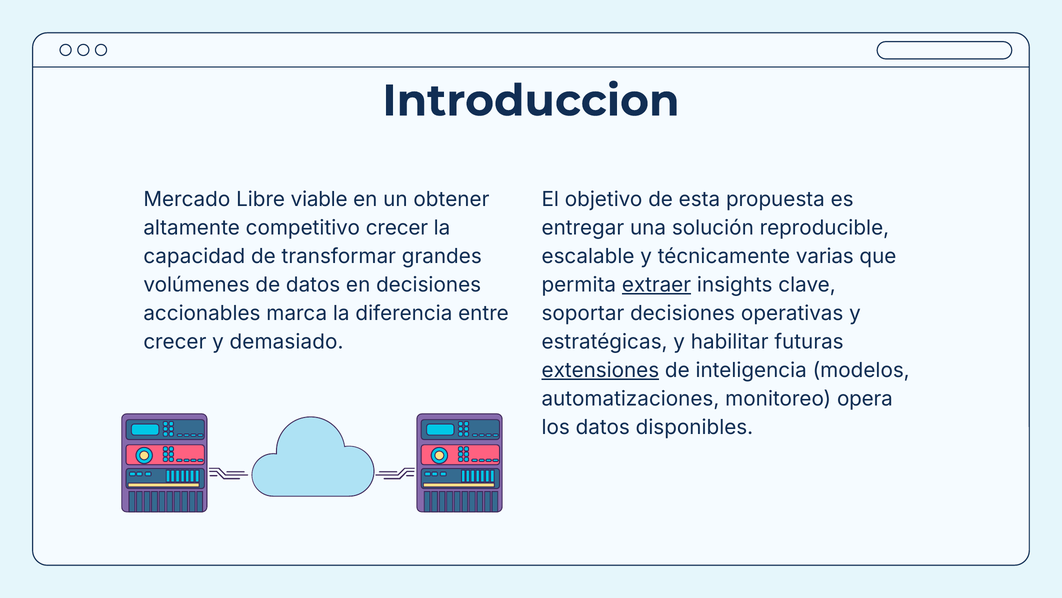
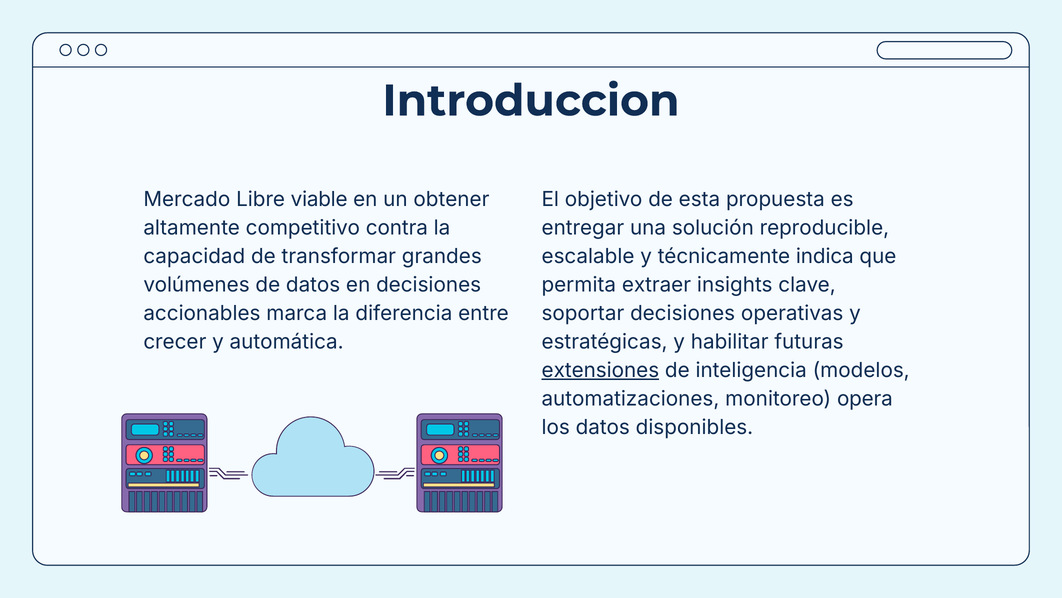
competitivo crecer: crecer -> contra (397, 228)
varias: varias -> indica (825, 256)
extraer underline: present -> none (656, 285)
demasiado: demasiado -> automática (287, 342)
